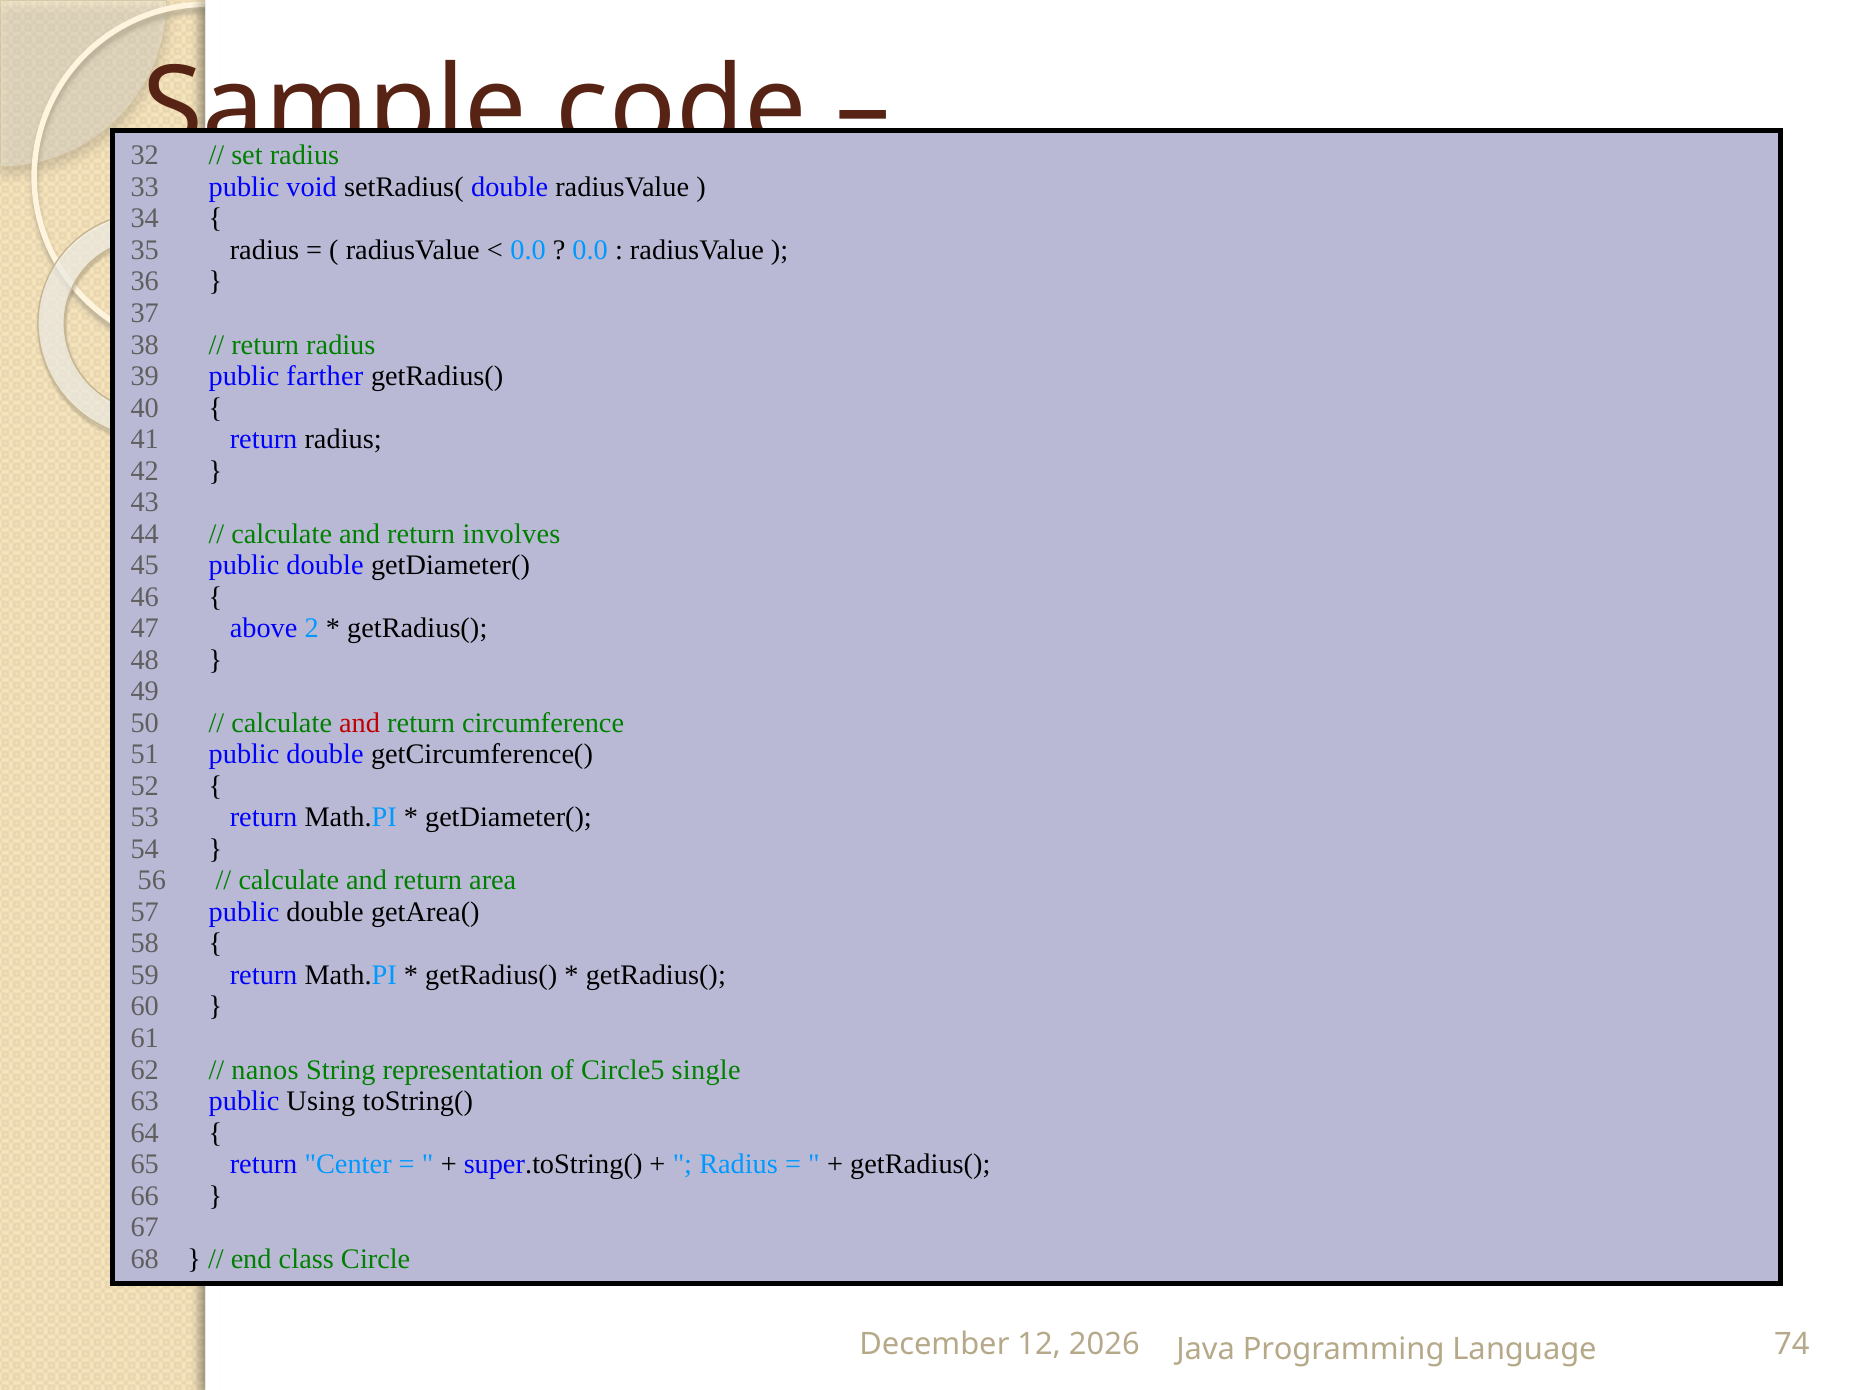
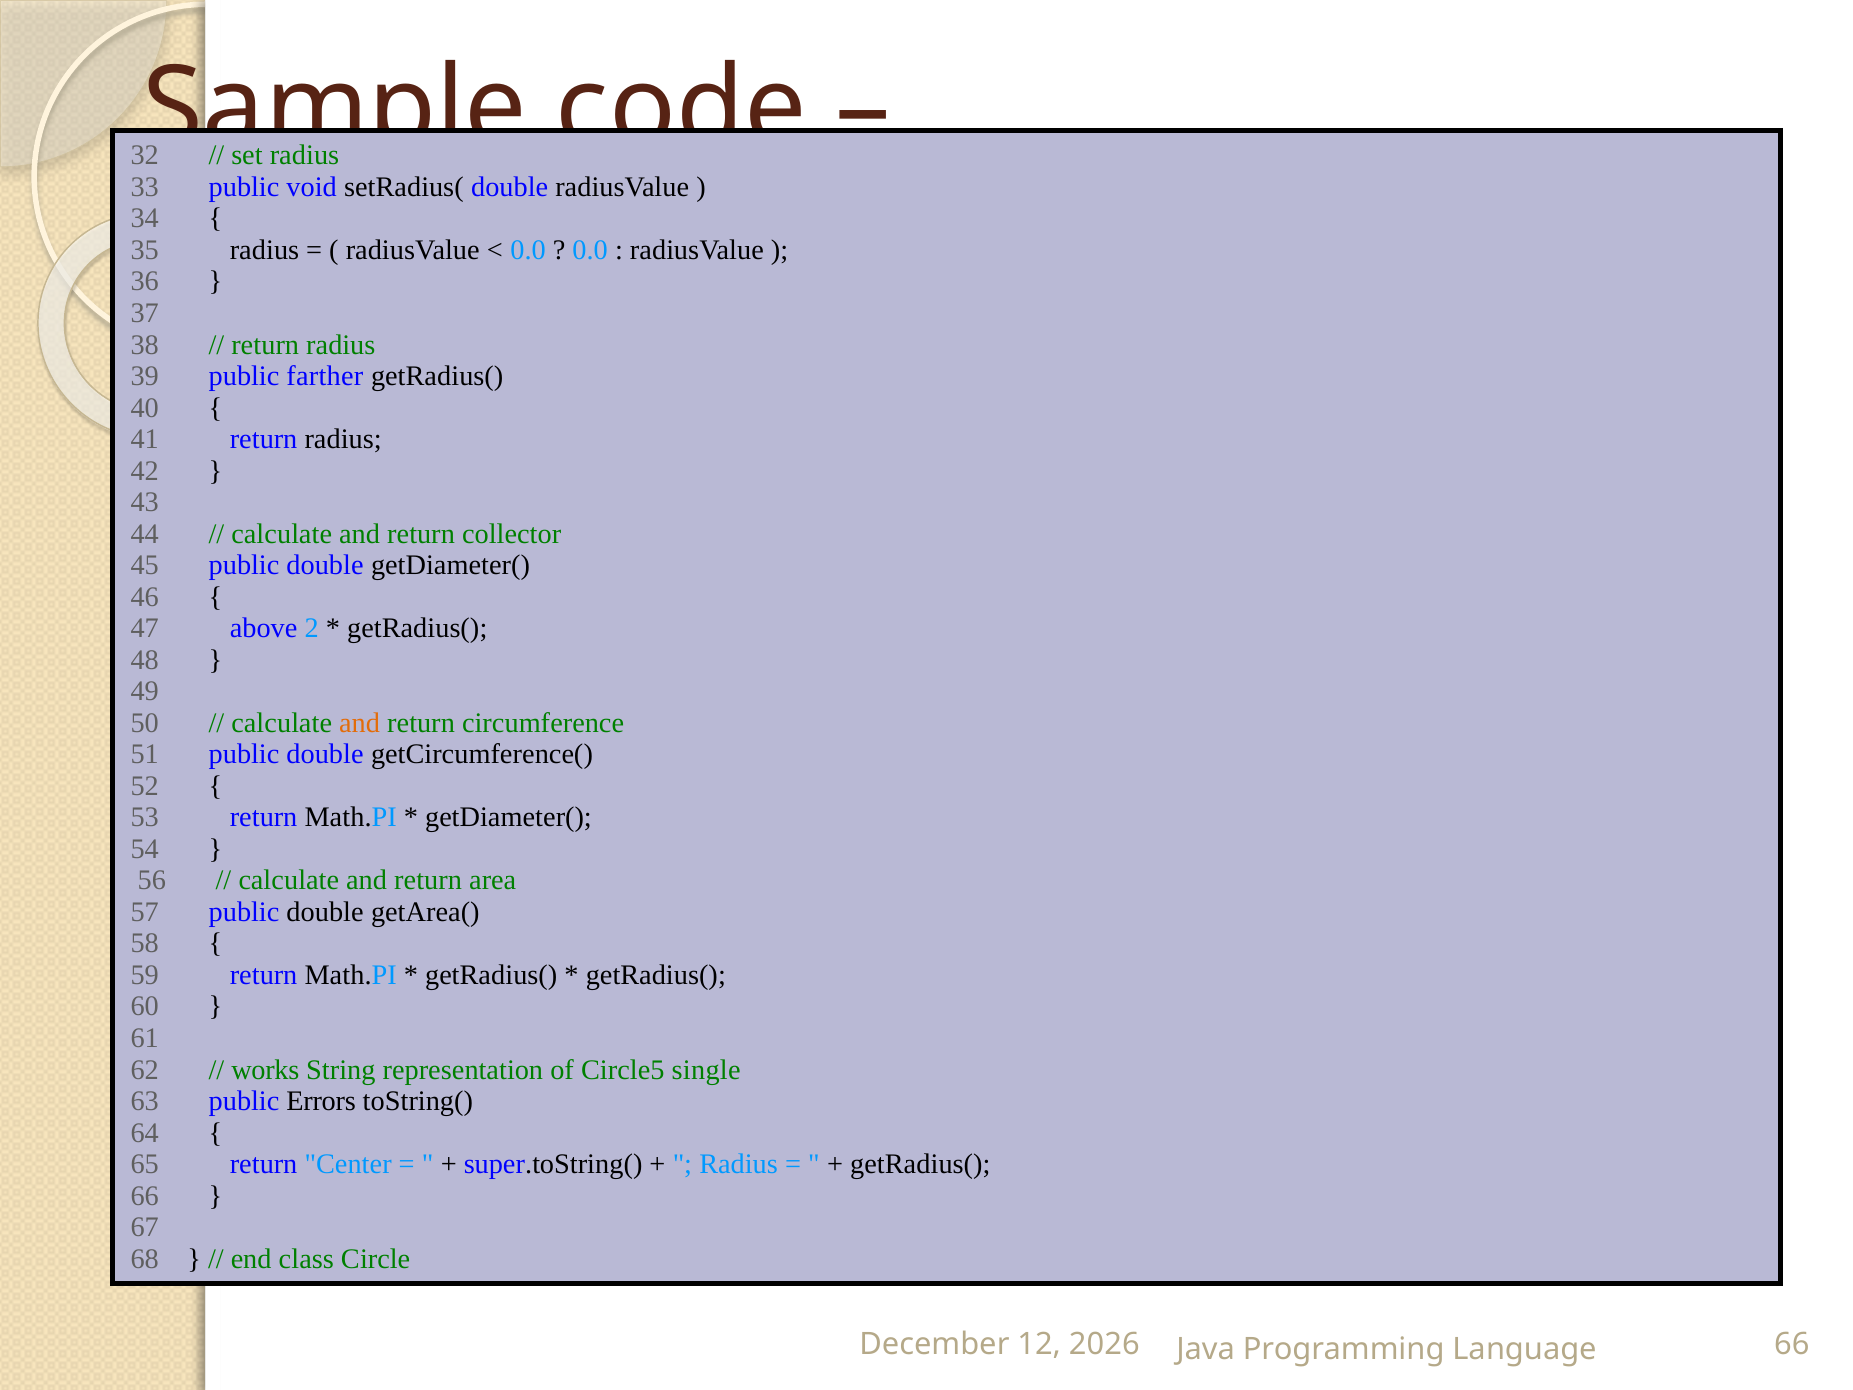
involves: involves -> collector (512, 534)
and colour: red -> orange (360, 723)
nanos: nanos -> works (265, 1069)
Using: Using -> Errors (321, 1101)
74: 74 -> 66 (1792, 1344)
